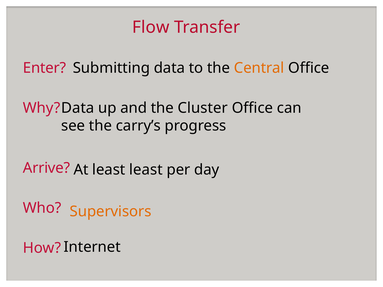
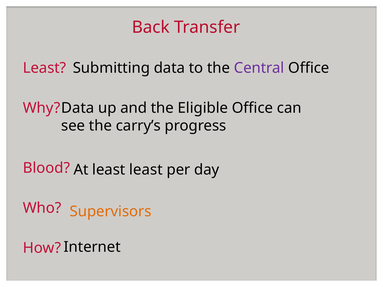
Flow: Flow -> Back (151, 27)
Enter: Enter -> Least (45, 68)
Central colour: orange -> purple (259, 68)
Cluster: Cluster -> Eligible (203, 108)
Arrive: Arrive -> Blood (46, 168)
